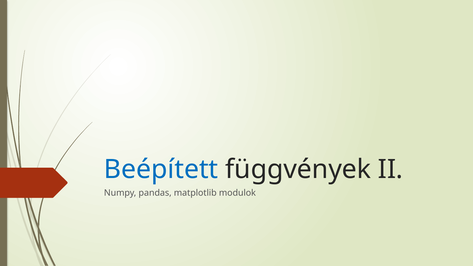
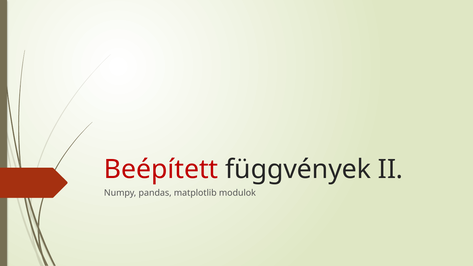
Beépített colour: blue -> red (161, 169)
